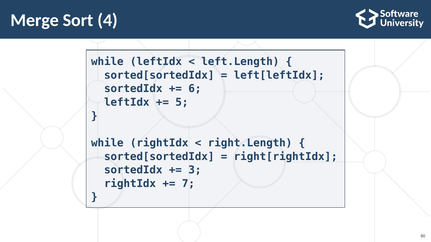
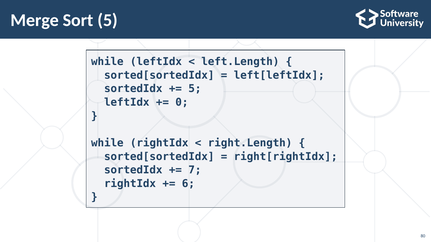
Sort 4: 4 -> 5 (108, 20)
6: 6 -> 5 (195, 89)
5: 5 -> 0 (182, 103)
3: 3 -> 7 (195, 170)
7: 7 -> 6 (188, 184)
